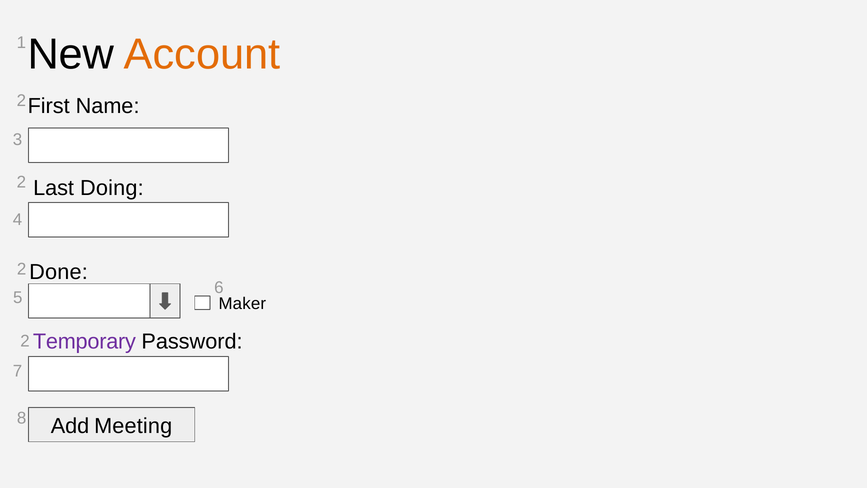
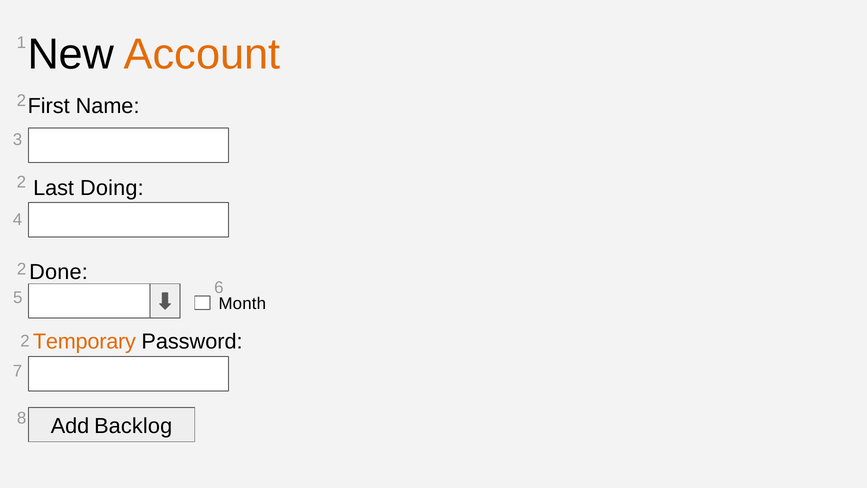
Maker: Maker -> Month (242, 304)
Temporary colour: purple -> orange (84, 341)
Meeting: Meeting -> Backlog (133, 426)
